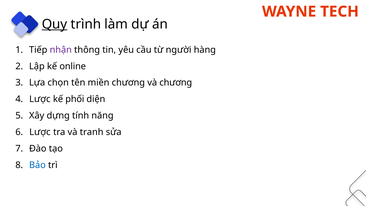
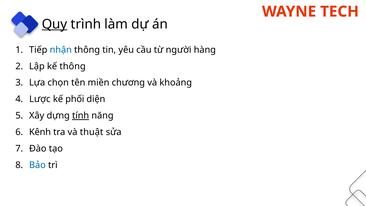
nhận colour: purple -> blue (61, 50)
kế online: online -> thông (73, 66)
và chương: chương -> khoảng (176, 83)
tính underline: none -> present (81, 116)
Lược: Lược -> Kênh (40, 132)
tranh: tranh -> thuật (92, 132)
